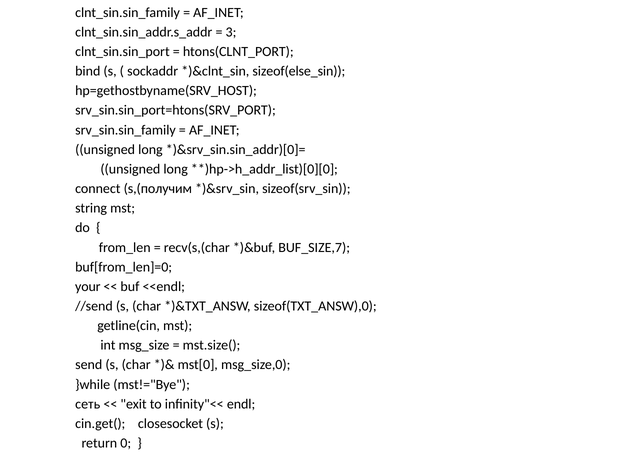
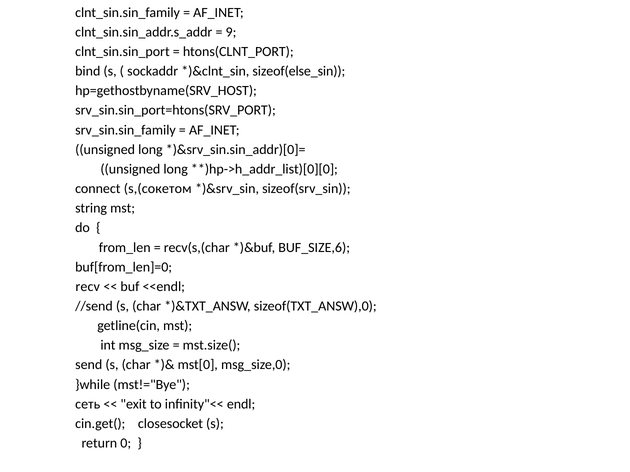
3: 3 -> 9 (231, 32)
s,(получим: s,(получим -> s,(сокетом (158, 189)
BUF_SIZE,7: BUF_SIZE,7 -> BUF_SIZE,6 (314, 248)
your: your -> recv (88, 287)
